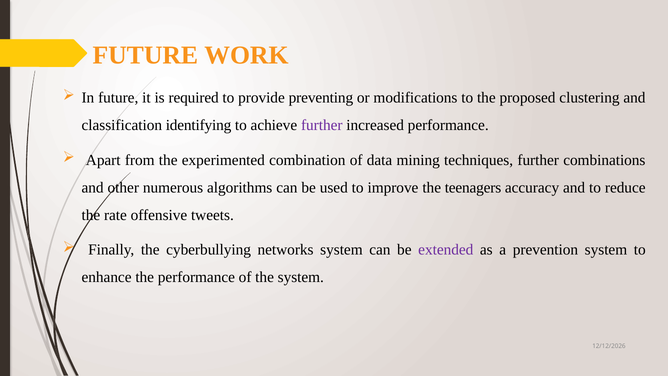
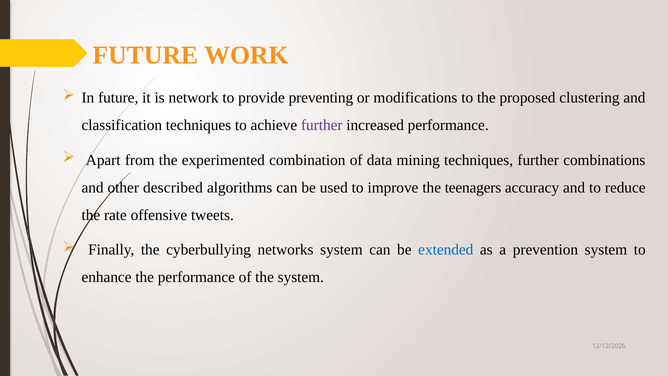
required: required -> network (194, 98)
classification identifying: identifying -> techniques (198, 125)
numerous: numerous -> described (173, 187)
extended colour: purple -> blue (446, 249)
